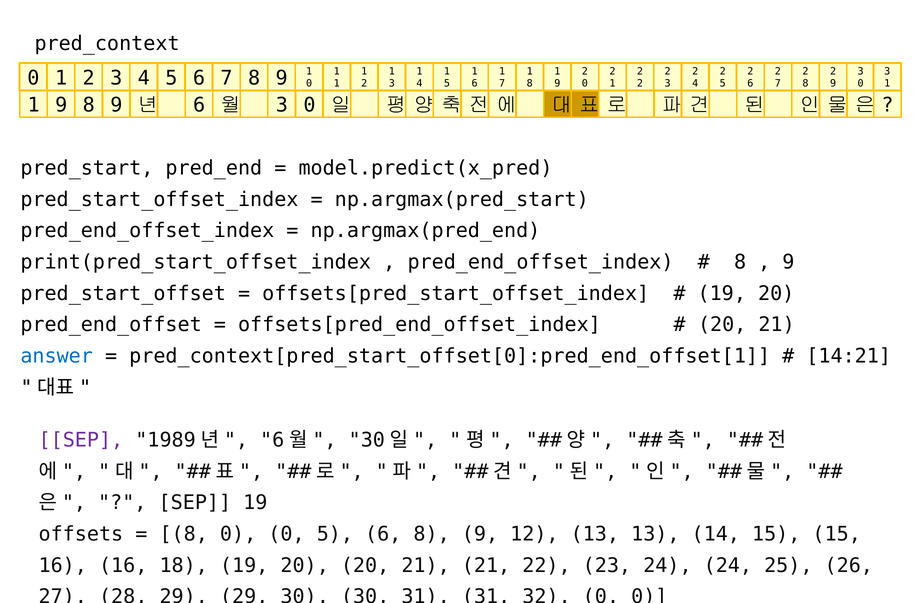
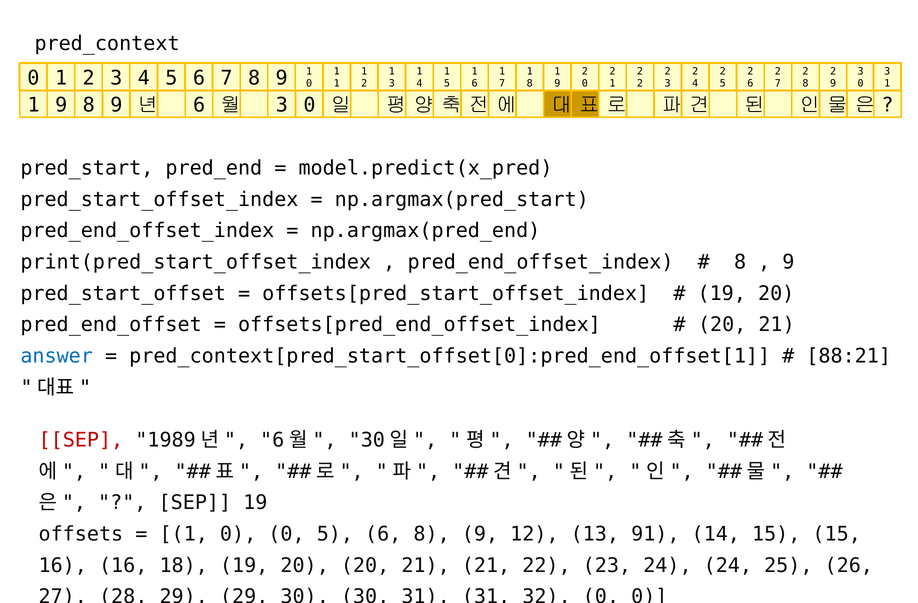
14:21: 14:21 -> 88:21 (849, 356)
SEP colour: purple -> red (81, 440)
8: 8 -> 1 (184, 534)
13 13: 13 -> 91 (655, 534)
